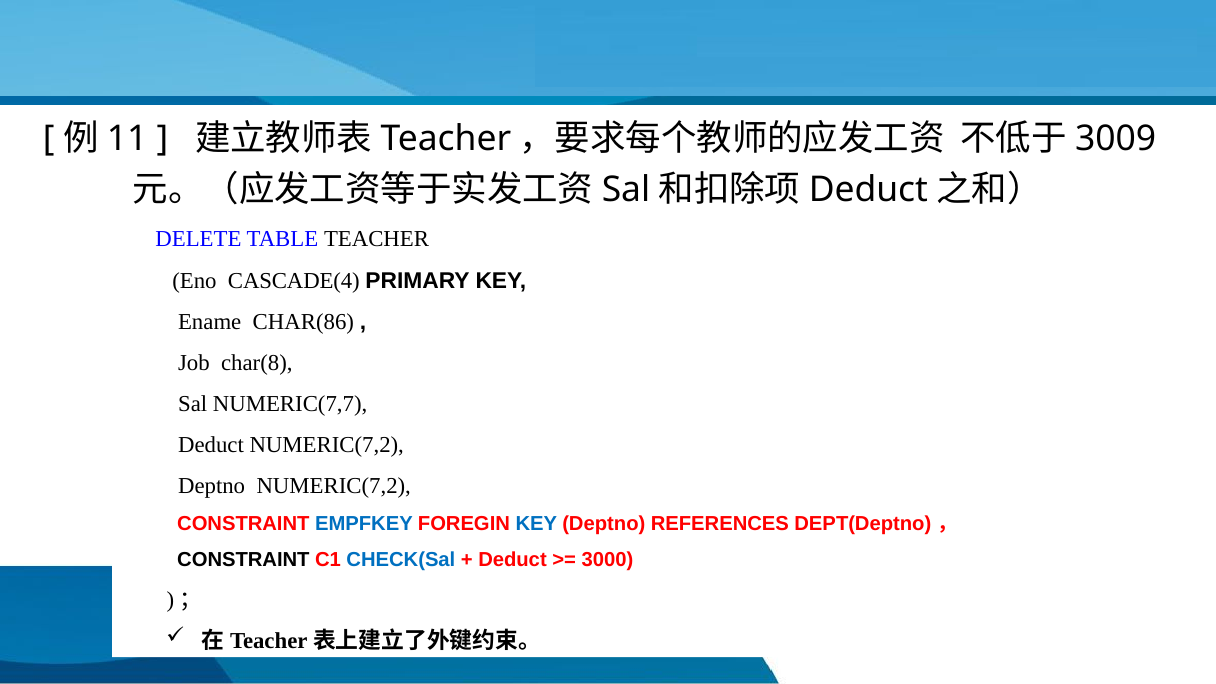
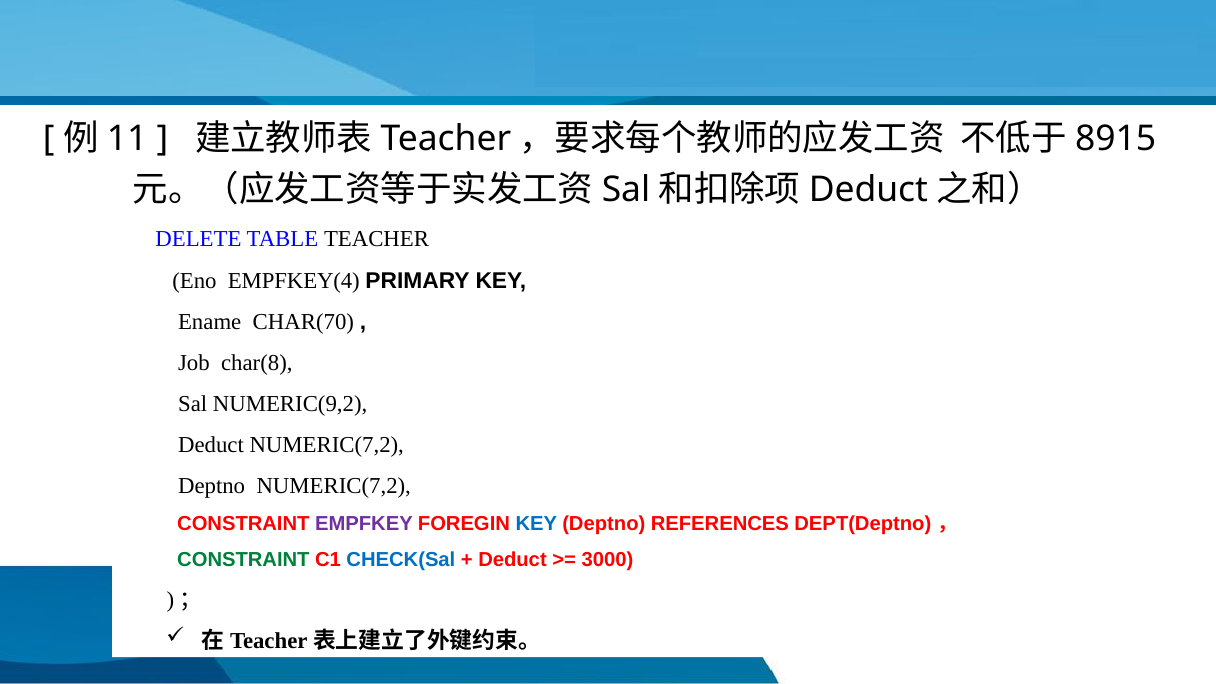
3009: 3009 -> 8915 (1116, 139)
CASCADE(4: CASCADE(4 -> EMPFKEY(4 (294, 281)
CHAR(86: CHAR(86 -> CHAR(70 (303, 322)
NUMERIC(7,7: NUMERIC(7,7 -> NUMERIC(9,2 (290, 404)
EMPFKEY colour: blue -> purple (364, 523)
CONSTRAINT colour: black -> green (243, 560)
